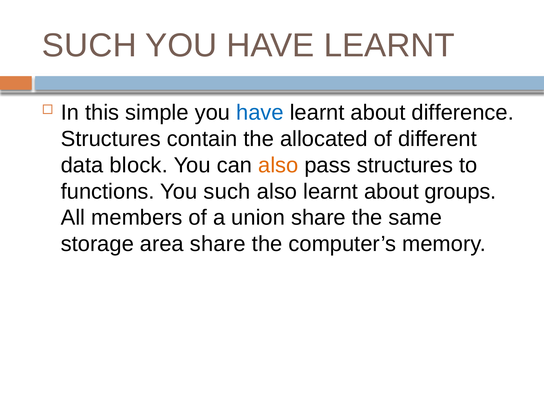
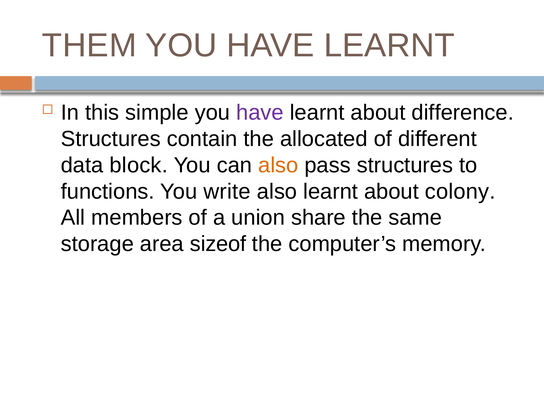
SUCH: SUCH -> THEM (89, 45)
have colour: blue -> purple (260, 113)
You such: such -> write (227, 191)
groups: groups -> colony (460, 191)
area share: share -> sizeof (218, 244)
